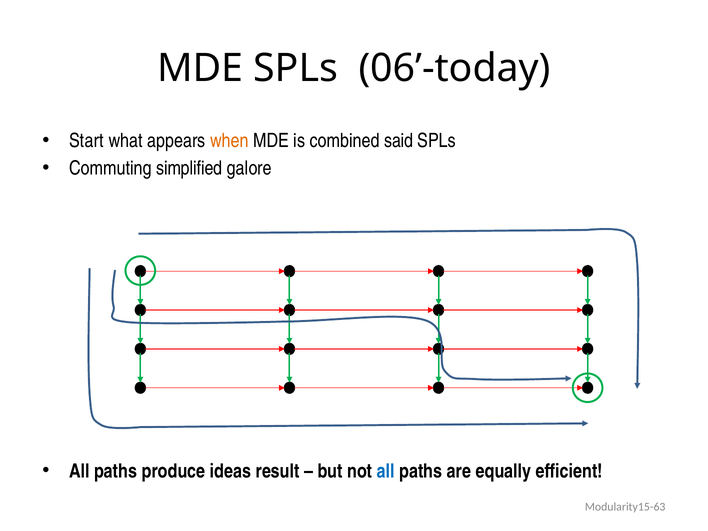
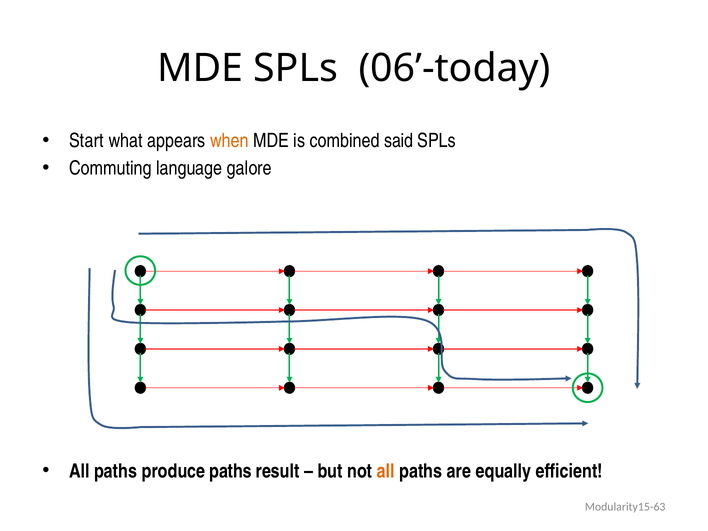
simplified: simplified -> language (189, 168)
produce ideas: ideas -> paths (231, 471)
all colour: blue -> orange (386, 471)
